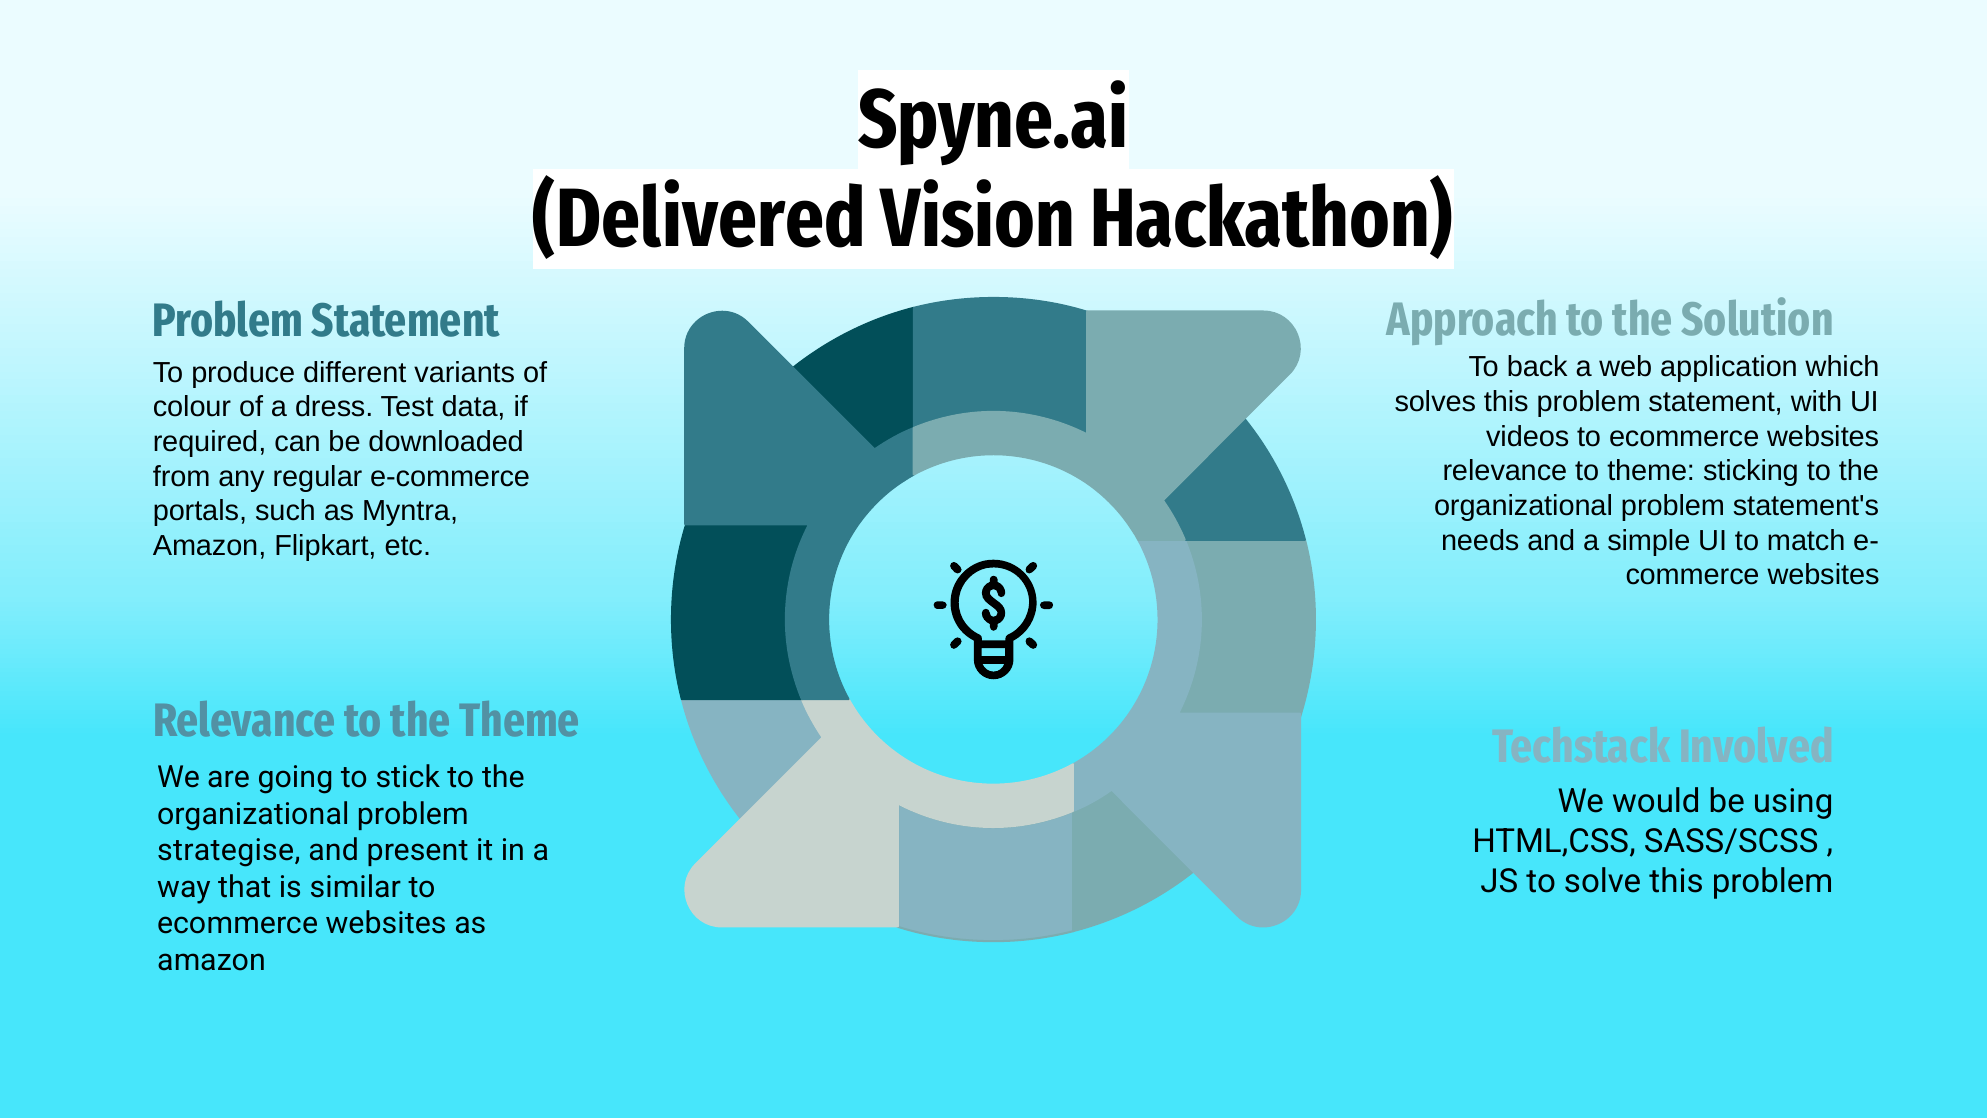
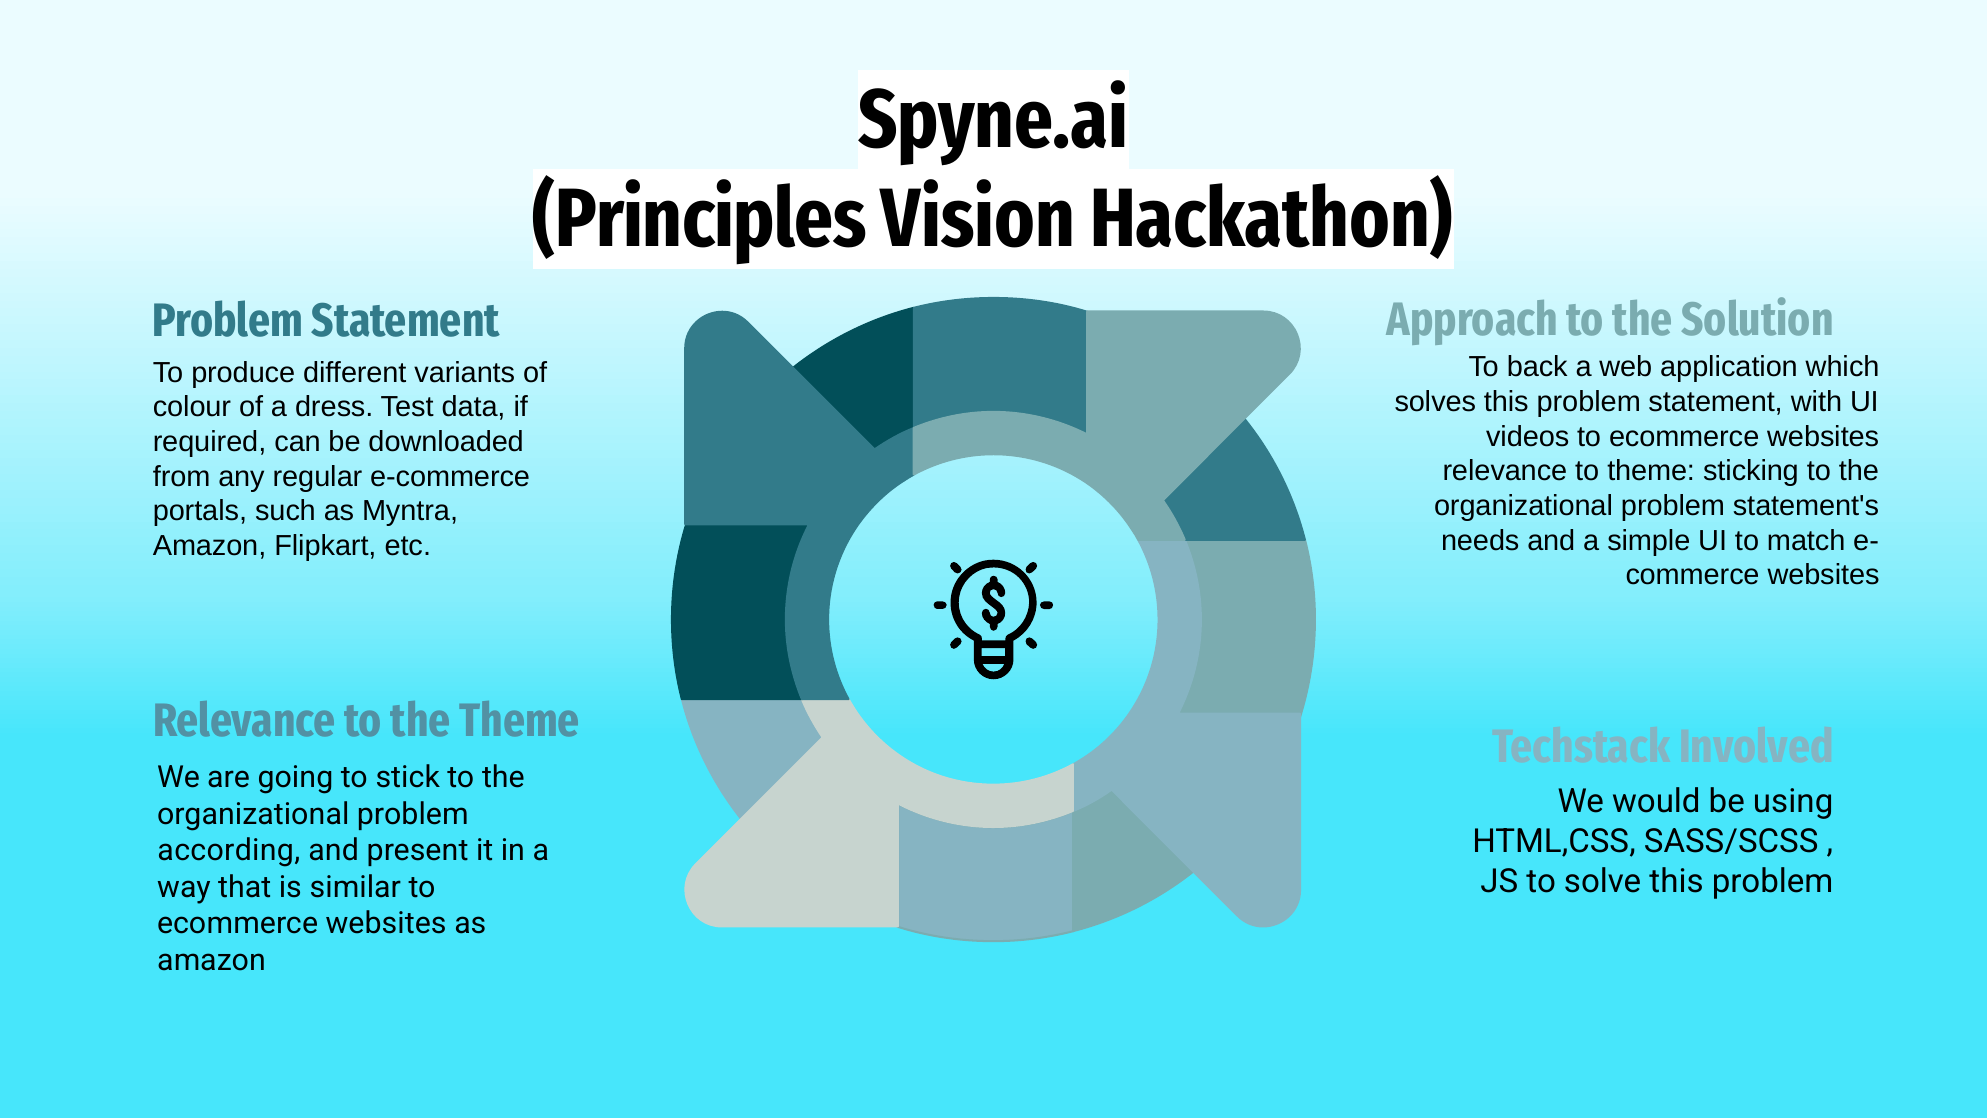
Delivered: Delivered -> Principles (700, 219)
strategise: strategise -> according (229, 850)
